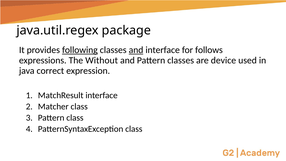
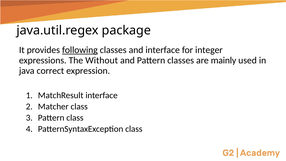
and underline: present -> none (136, 50)
follows: follows -> integer (209, 50)
device: device -> mainly (224, 60)
